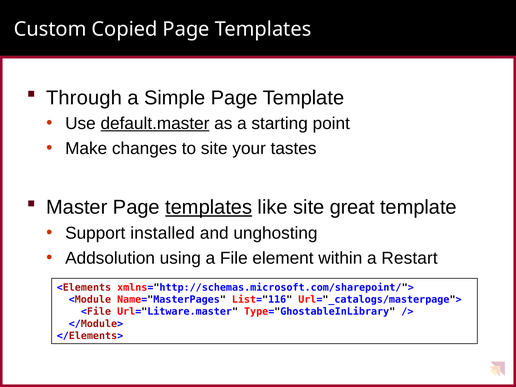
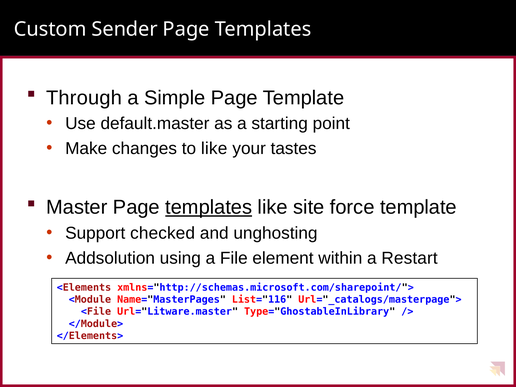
Copied: Copied -> Sender (125, 29)
default.master underline: present -> none (155, 124)
to site: site -> like (214, 148)
great: great -> force (352, 207)
installed: installed -> checked (163, 233)
